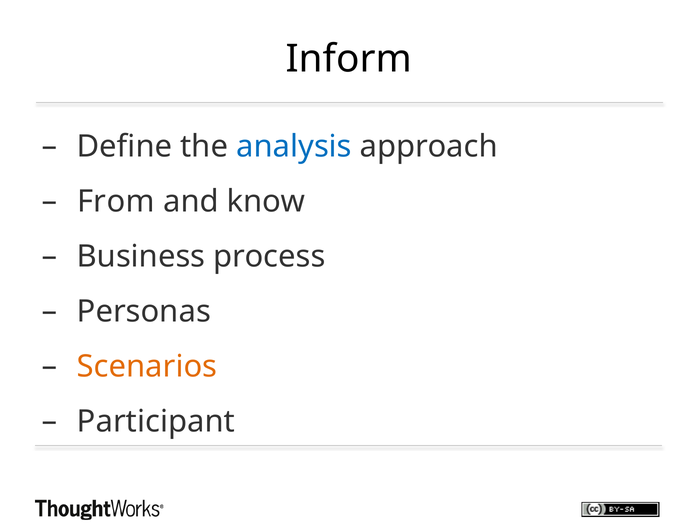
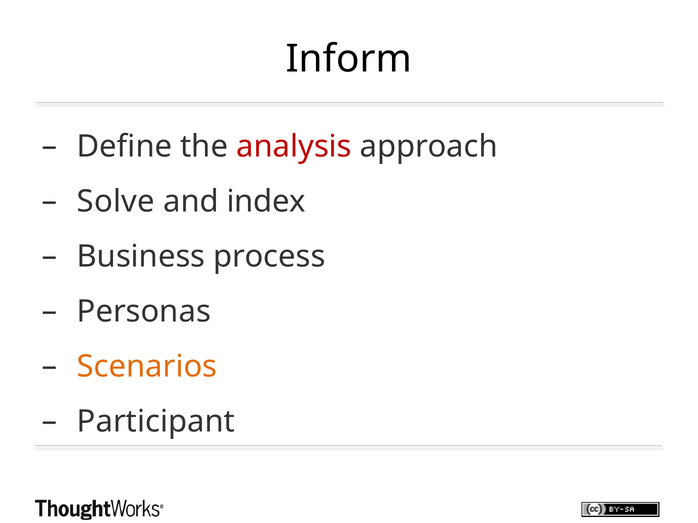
analysis colour: blue -> red (294, 146)
From: From -> Solve (116, 202)
know: know -> index (266, 202)
